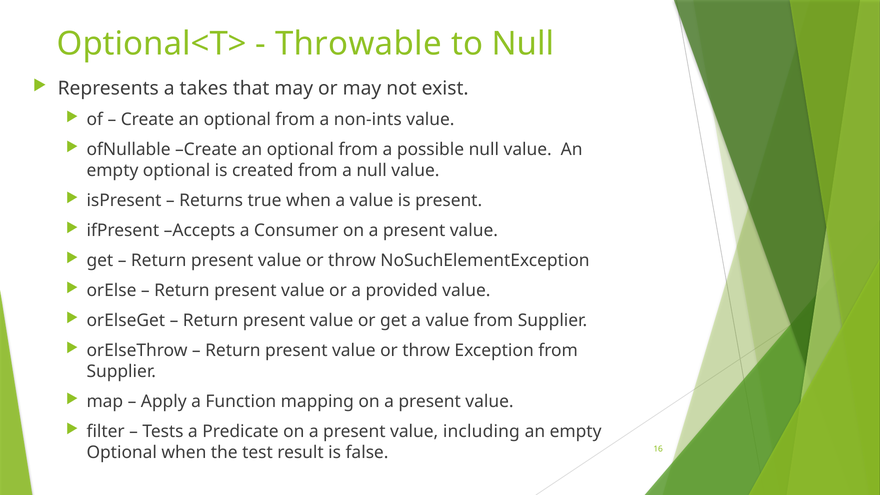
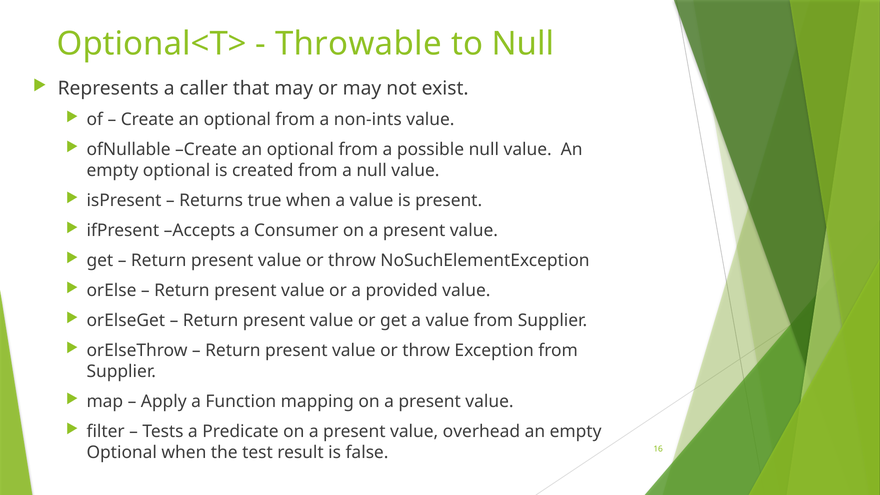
takes: takes -> caller (204, 88)
including: including -> overhead (481, 432)
